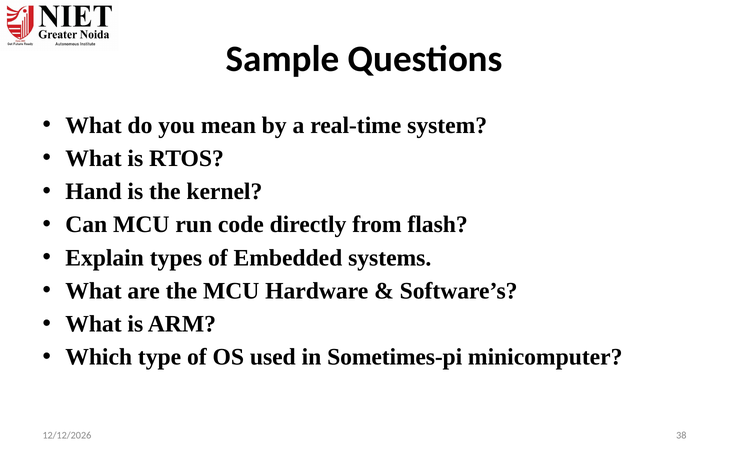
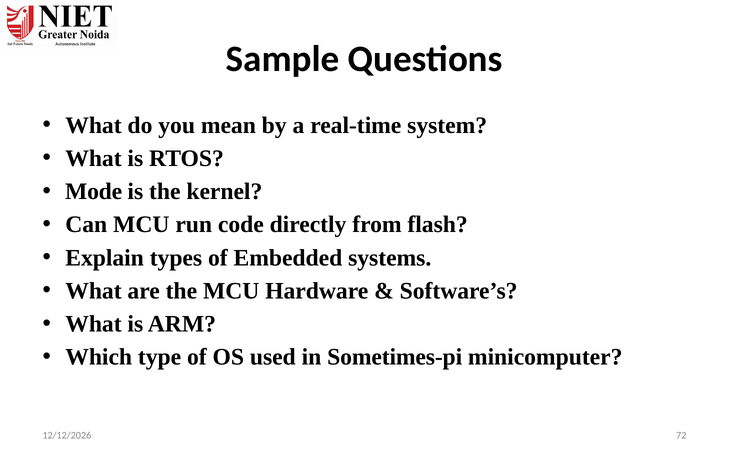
Hand: Hand -> Mode (94, 191)
38: 38 -> 72 (681, 435)
